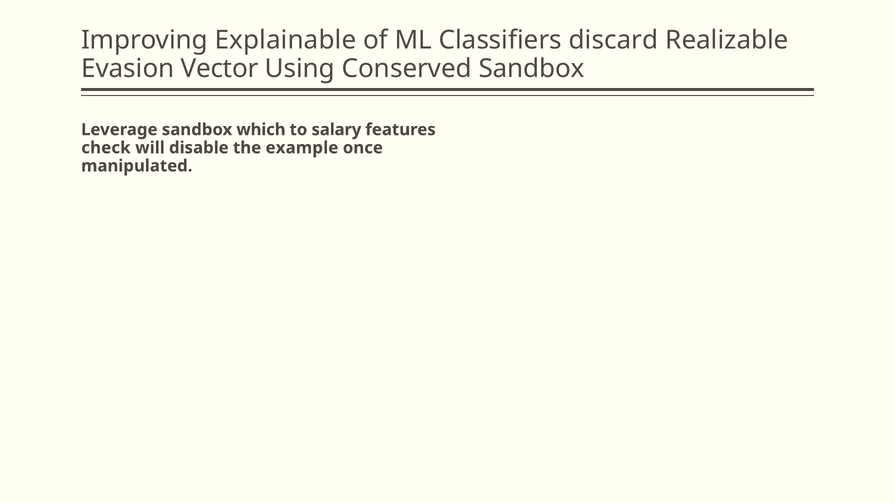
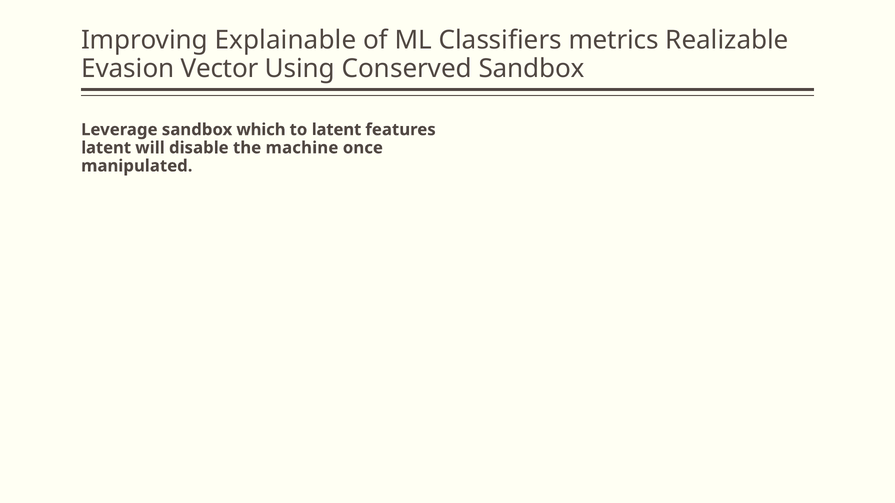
discard: discard -> metrics (614, 40)
to salary: salary -> latent (336, 130)
check: check -> latent (106, 148)
example: example -> machine (302, 148)
